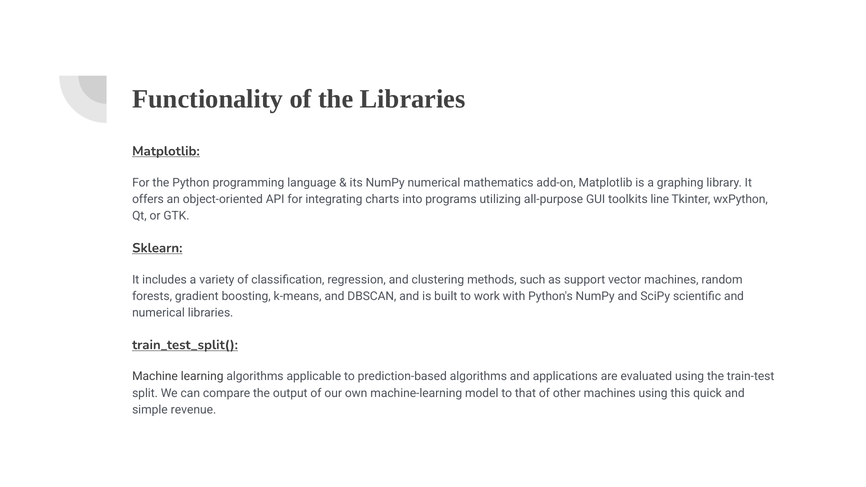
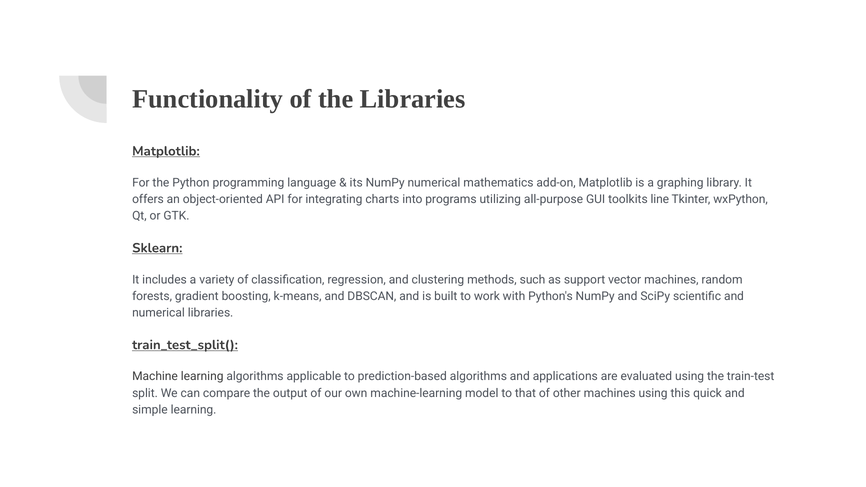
simple revenue: revenue -> learning (194, 410)
